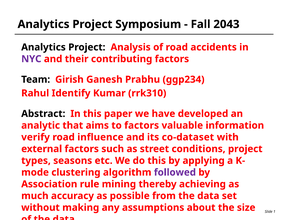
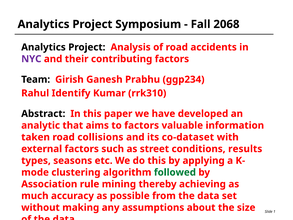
2043: 2043 -> 2068 (226, 24)
verify: verify -> taken (36, 137)
influence: influence -> collisions (100, 137)
conditions project: project -> results (245, 149)
followed colour: purple -> green (175, 172)
